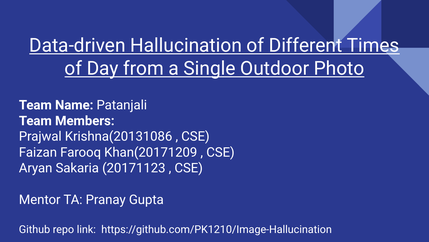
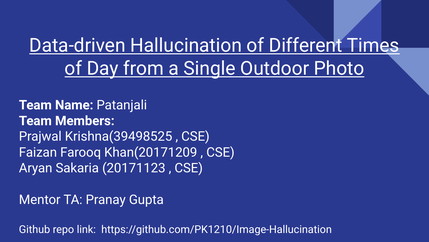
Krishna(20131086: Krishna(20131086 -> Krishna(39498525 (119, 136)
